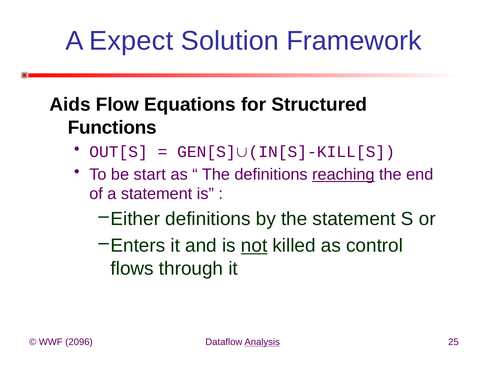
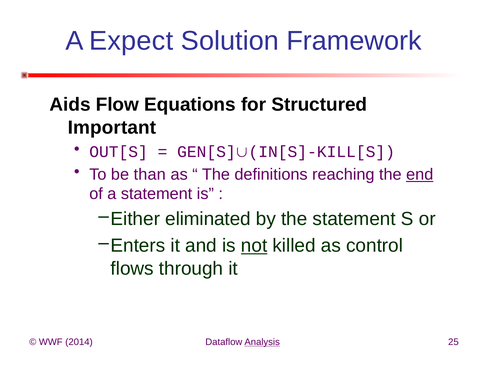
Functions: Functions -> Important (112, 127)
start: start -> than (150, 174)
reaching underline: present -> none (343, 174)
end underline: none -> present (420, 174)
Either definitions: definitions -> eliminated (208, 219)
2096: 2096 -> 2014 (79, 342)
